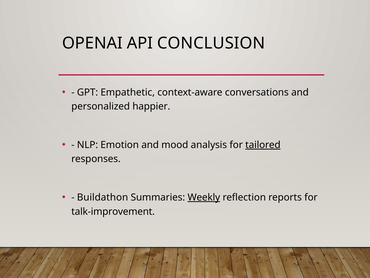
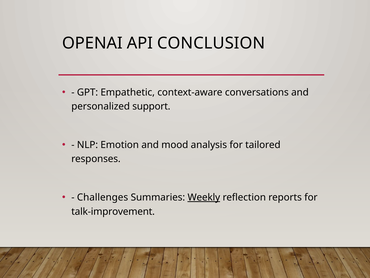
happier: happier -> support (151, 106)
tailored underline: present -> none (263, 145)
Buildathon: Buildathon -> Challenges (103, 197)
